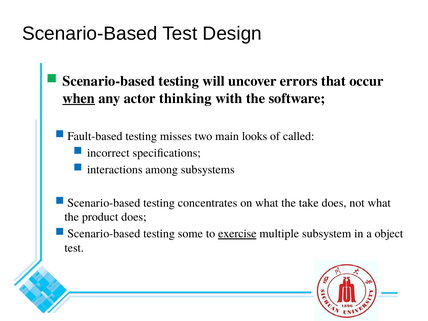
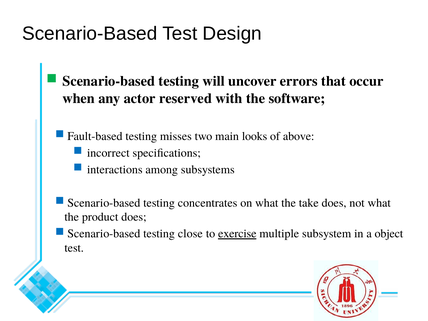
when underline: present -> none (79, 98)
thinking: thinking -> reserved (186, 98)
called: called -> above (299, 136)
some: some -> close (190, 234)
